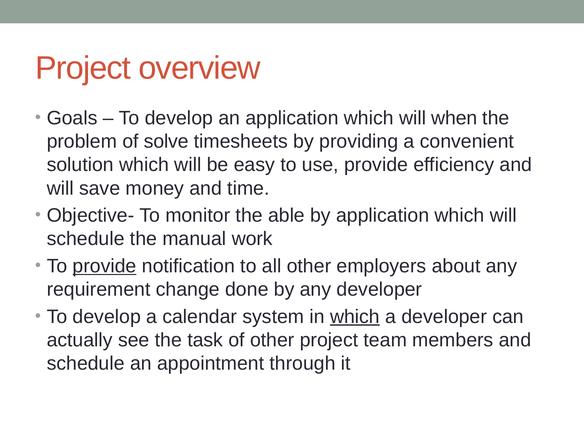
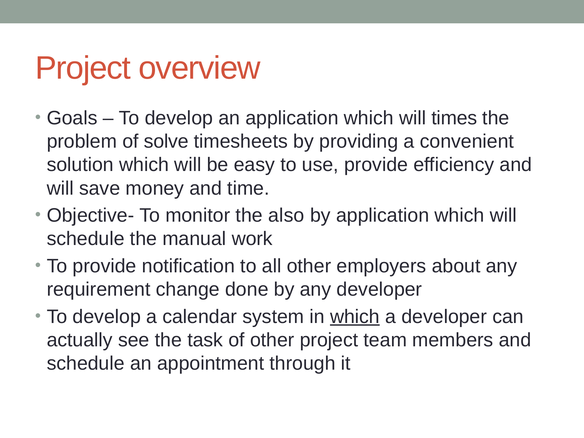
when: when -> times (454, 118)
able: able -> also (286, 215)
provide underline: present -> none (105, 266)
